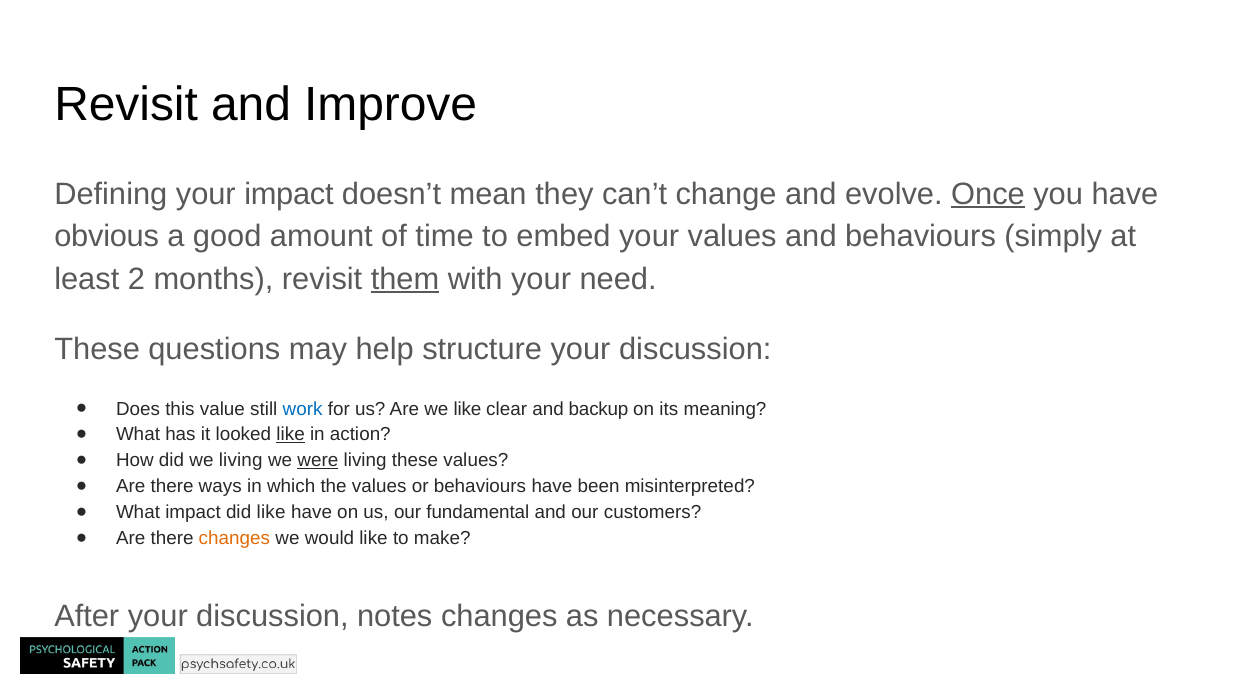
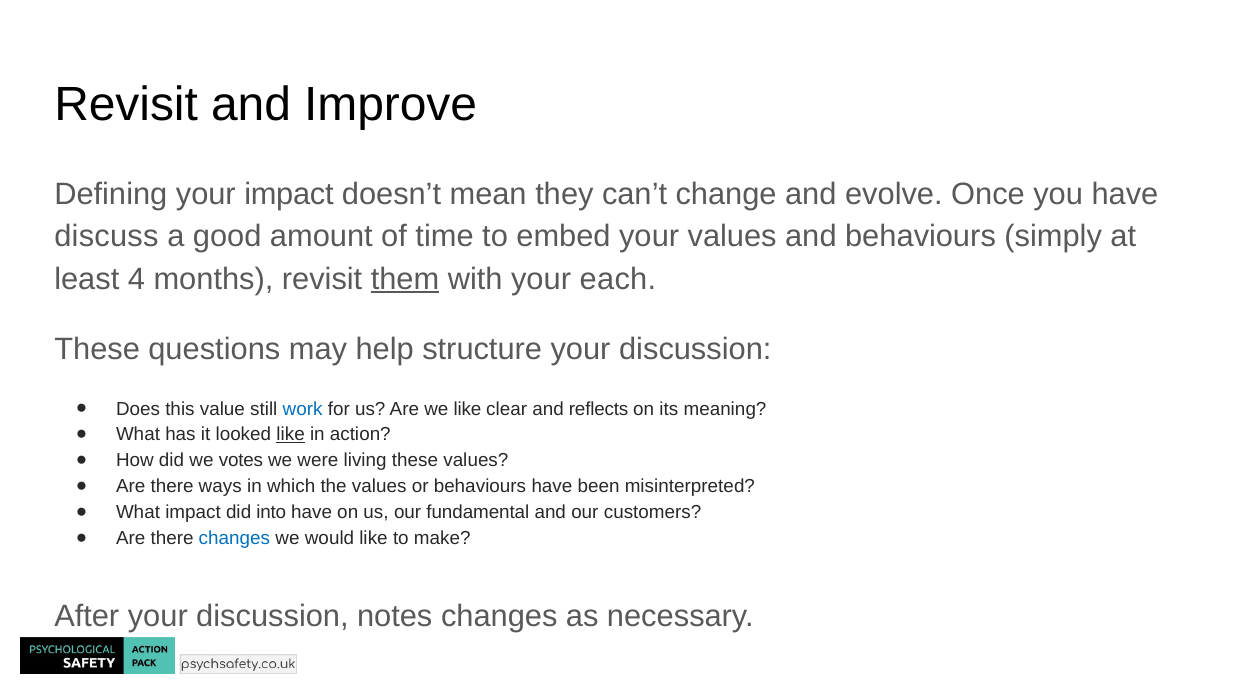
Once underline: present -> none (988, 194)
obvious: obvious -> discuss (106, 236)
2: 2 -> 4 (136, 279)
need: need -> each (618, 279)
backup: backup -> reflects (599, 409)
we living: living -> votes (241, 460)
were underline: present -> none (318, 460)
did like: like -> into (271, 512)
changes colour: orange -> blue (234, 538)
